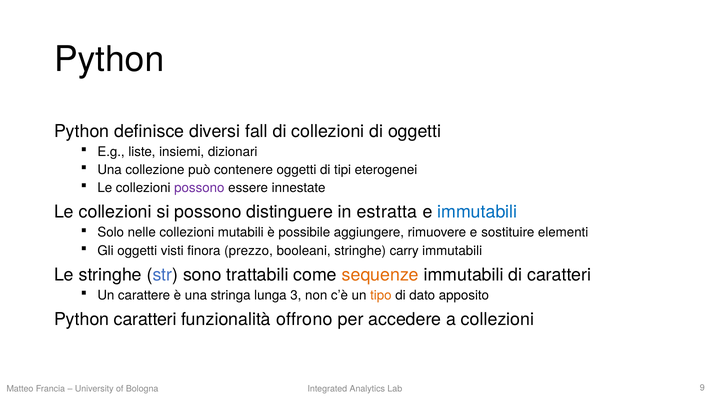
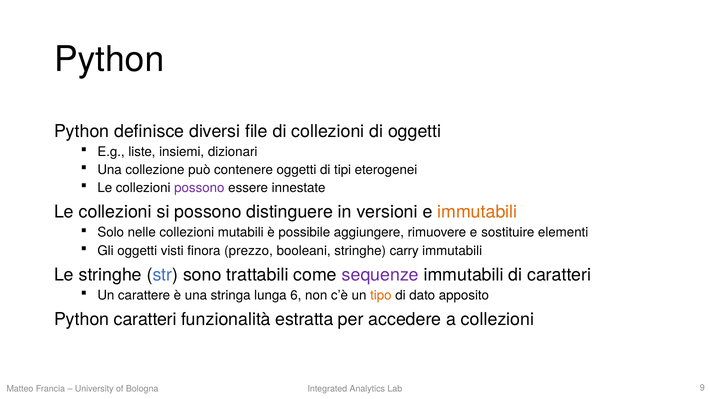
fall: fall -> file (256, 132)
estratta: estratta -> versioni (387, 212)
immutabili colour: blue -> orange (477, 212)
sequenze colour: orange -> purple (380, 275)
3: 3 -> 6 (296, 296)
offrono: offrono -> estratta (304, 320)
